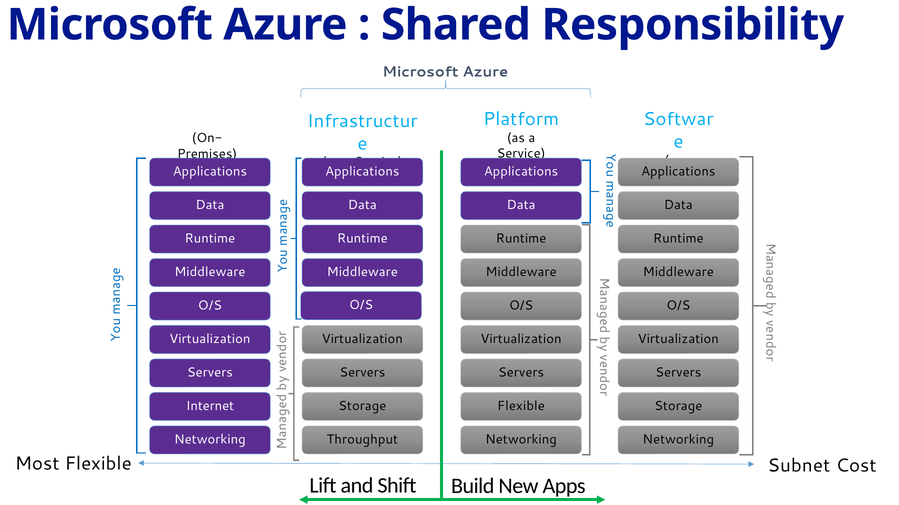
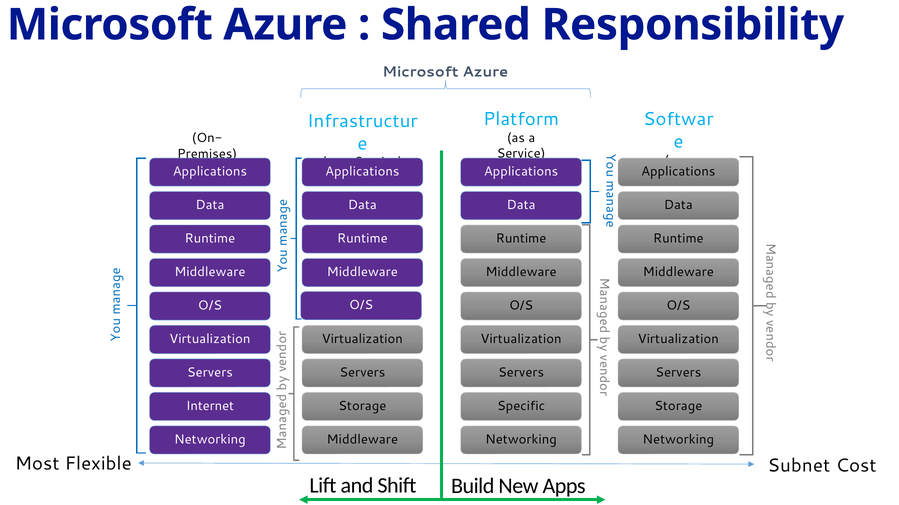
Flexible: Flexible -> Specific (521, 406)
Throughput: Throughput -> Middleware (362, 440)
